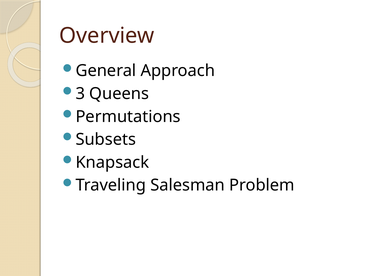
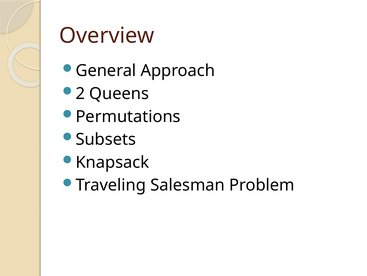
3: 3 -> 2 (80, 93)
